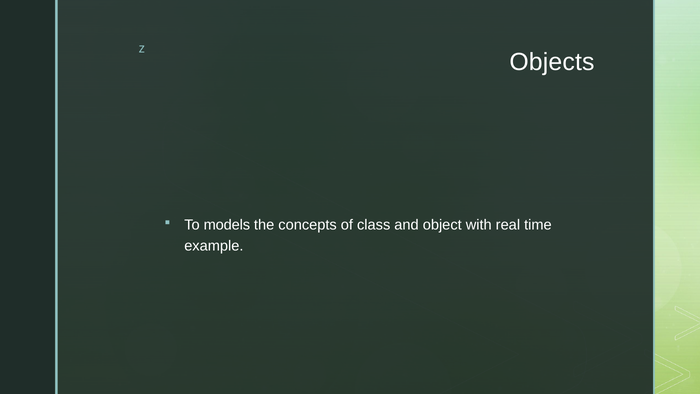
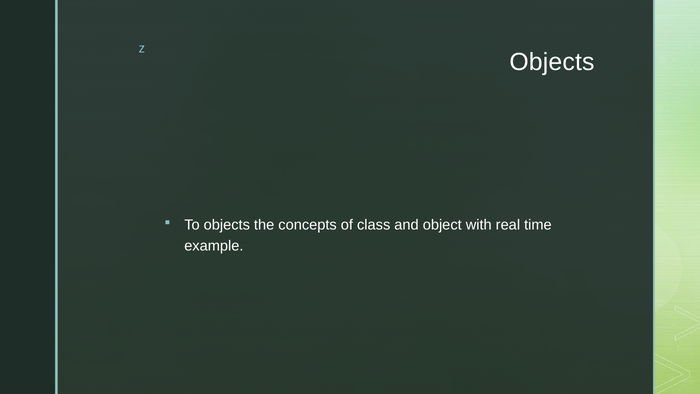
To models: models -> objects (227, 225)
